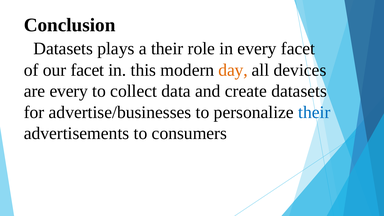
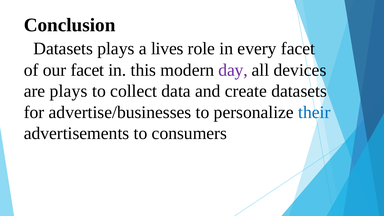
a their: their -> lives (167, 49)
day colour: orange -> purple (233, 70)
are every: every -> plays (69, 91)
